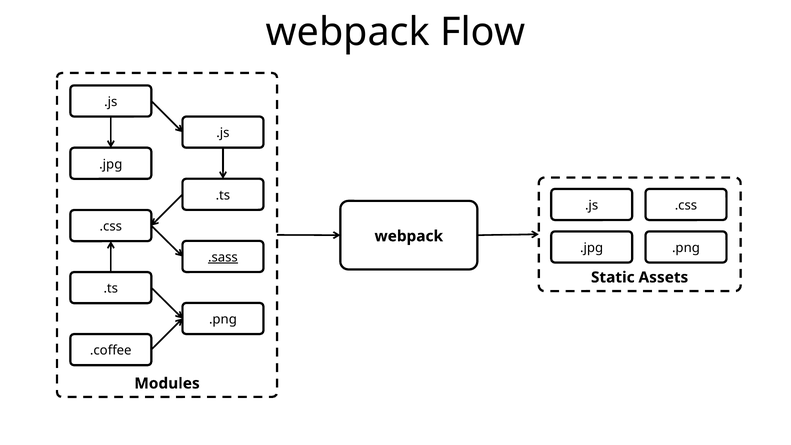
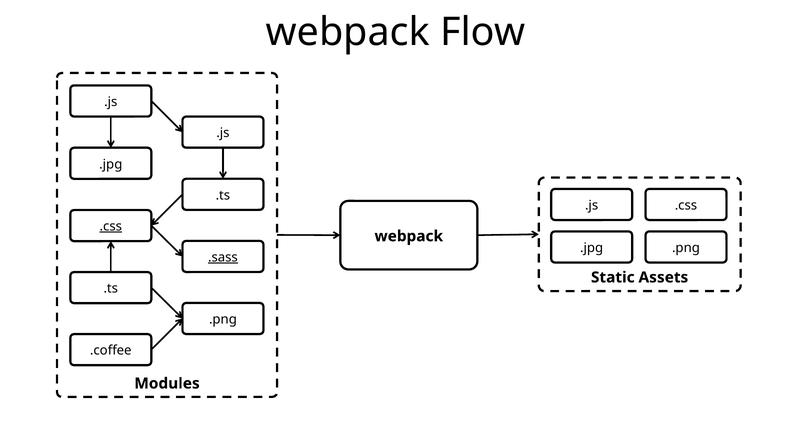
.css underline: none -> present (111, 226)
